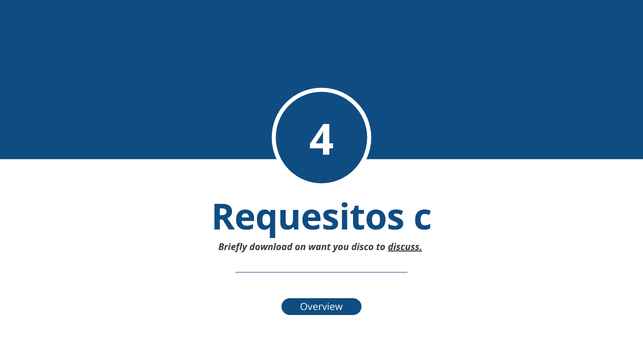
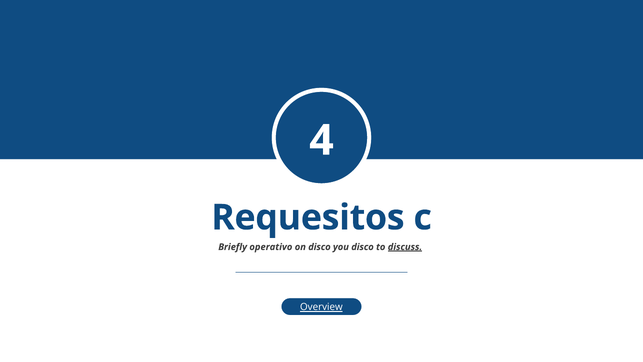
download: download -> operativo (271, 247)
on want: want -> disco (319, 247)
Overview underline: none -> present (321, 307)
